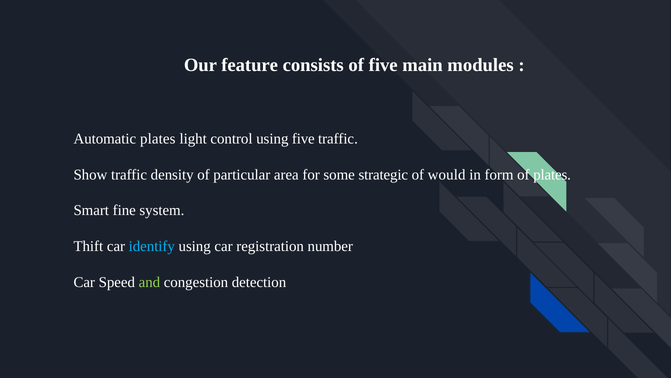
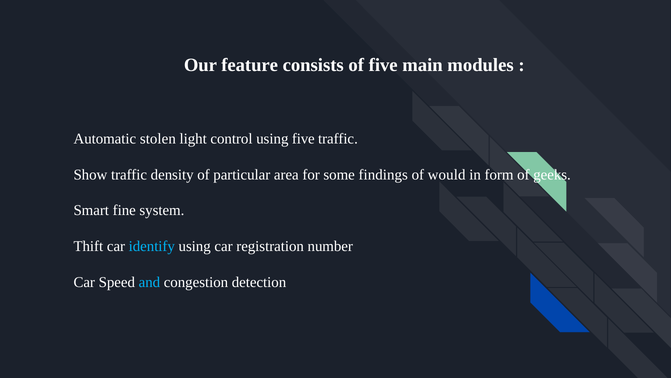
Automatic plates: plates -> stolen (158, 139)
strategic: strategic -> findings (383, 174)
of plates: plates -> geeks (552, 174)
and colour: light green -> light blue (149, 282)
